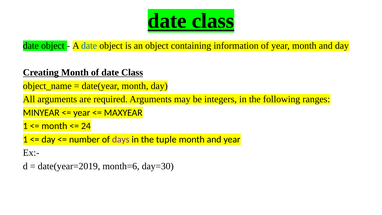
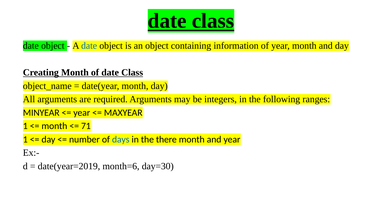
24: 24 -> 71 (86, 126)
days colour: purple -> blue (121, 139)
tuple: tuple -> there (166, 139)
